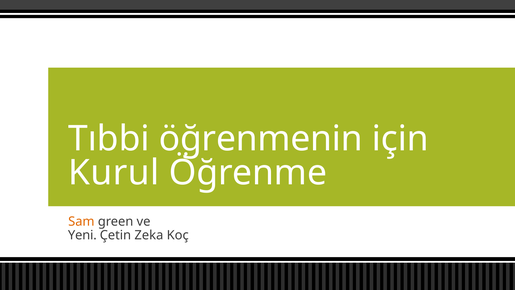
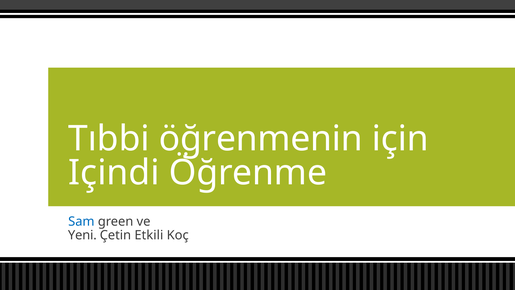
Kurul: Kurul -> Içindi (114, 173)
Sam colour: orange -> blue (81, 221)
Zeka: Zeka -> Etkili (149, 235)
